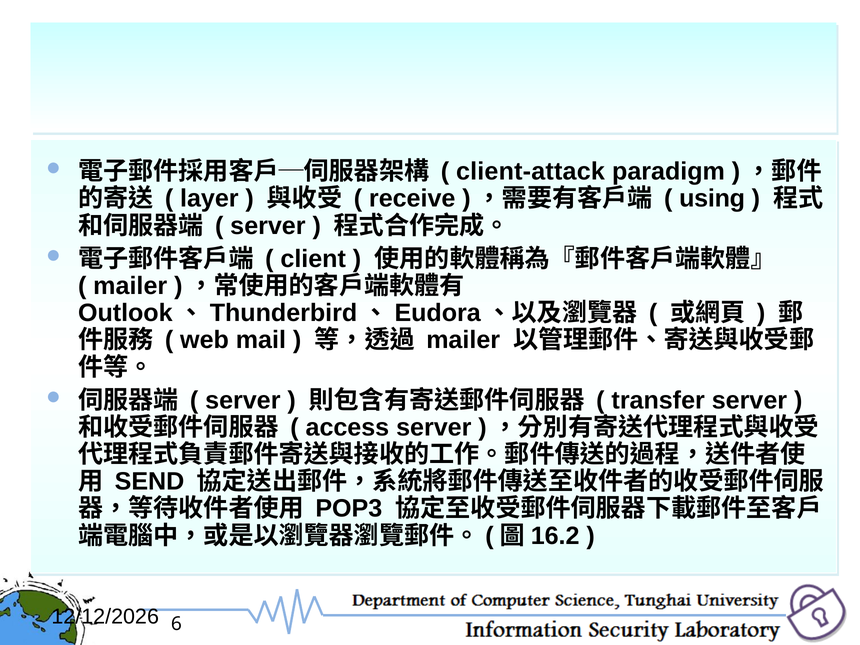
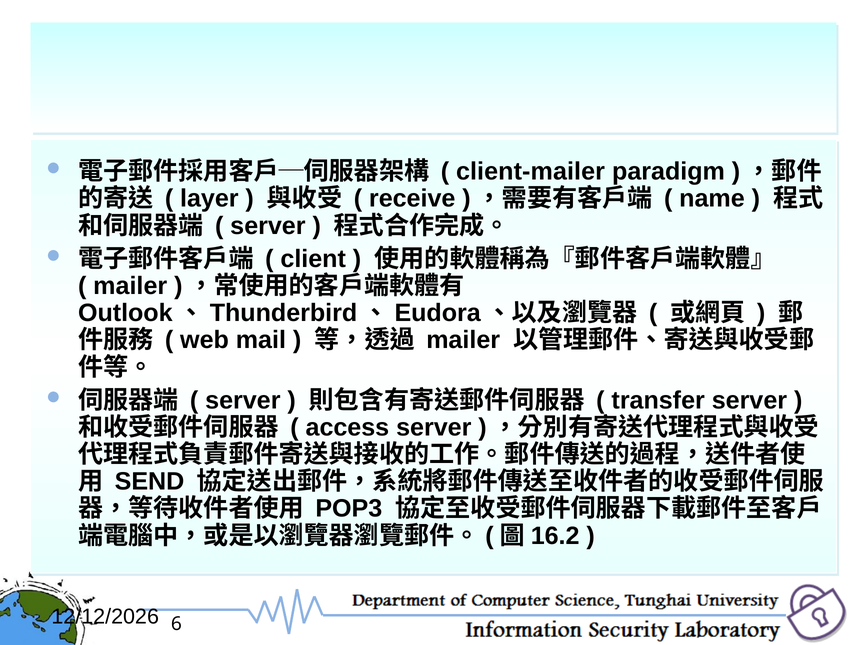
client-attack: client-attack -> client-mailer (531, 172)
using: using -> name (712, 199)
